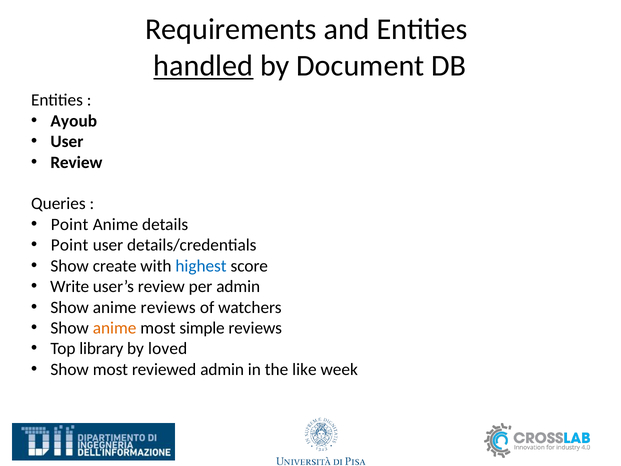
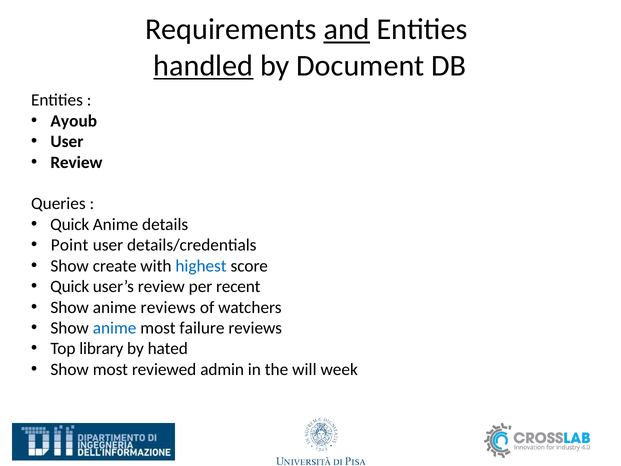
and underline: none -> present (347, 29)
Point: Point -> Quick (70, 224)
Write: Write -> Quick (70, 286)
per admin: admin -> recent (238, 286)
anime colour: orange -> blue (115, 328)
simple: simple -> failure (202, 328)
loved: loved -> hated (168, 349)
like: like -> will (304, 369)
